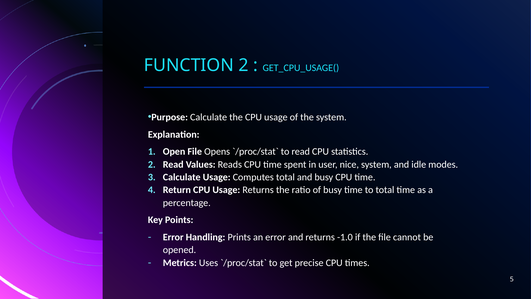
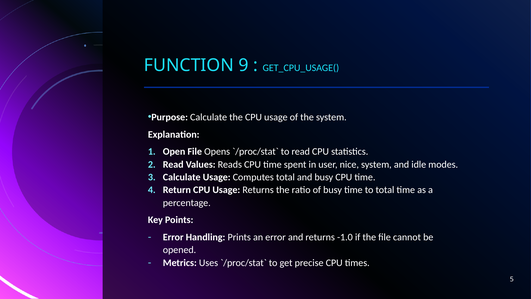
FUNCTION 2: 2 -> 9 (244, 65)
